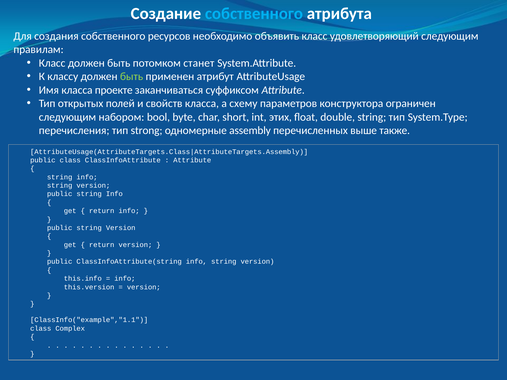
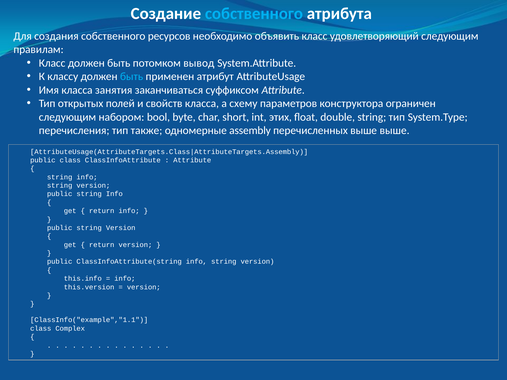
станет: станет -> вывод (199, 63)
быть colour: light green -> light blue (132, 77)
проекте: проекте -> занятия (114, 90)
strong: strong -> также (147, 131)
выше также: также -> выше (395, 131)
